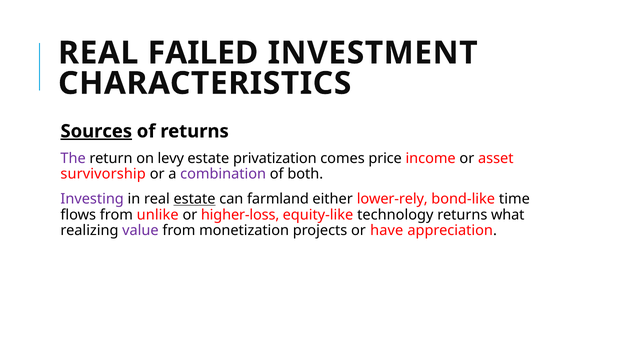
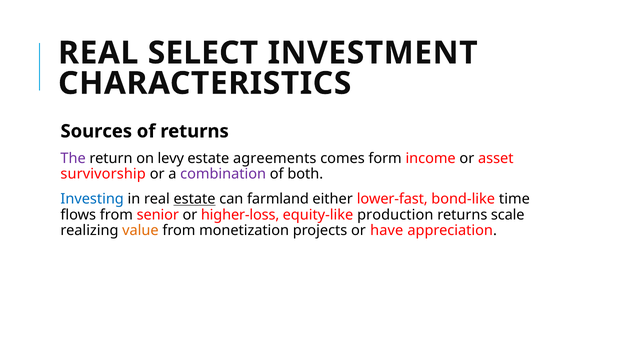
FAILED: FAILED -> SELECT (203, 53)
Sources underline: present -> none (96, 131)
privatization: privatization -> agreements (275, 158)
price: price -> form (385, 158)
Investing colour: purple -> blue (92, 199)
lower-rely: lower-rely -> lower-fast (392, 199)
unlike: unlike -> senior (158, 215)
technology: technology -> production (395, 215)
what: what -> scale (508, 215)
value colour: purple -> orange (140, 231)
